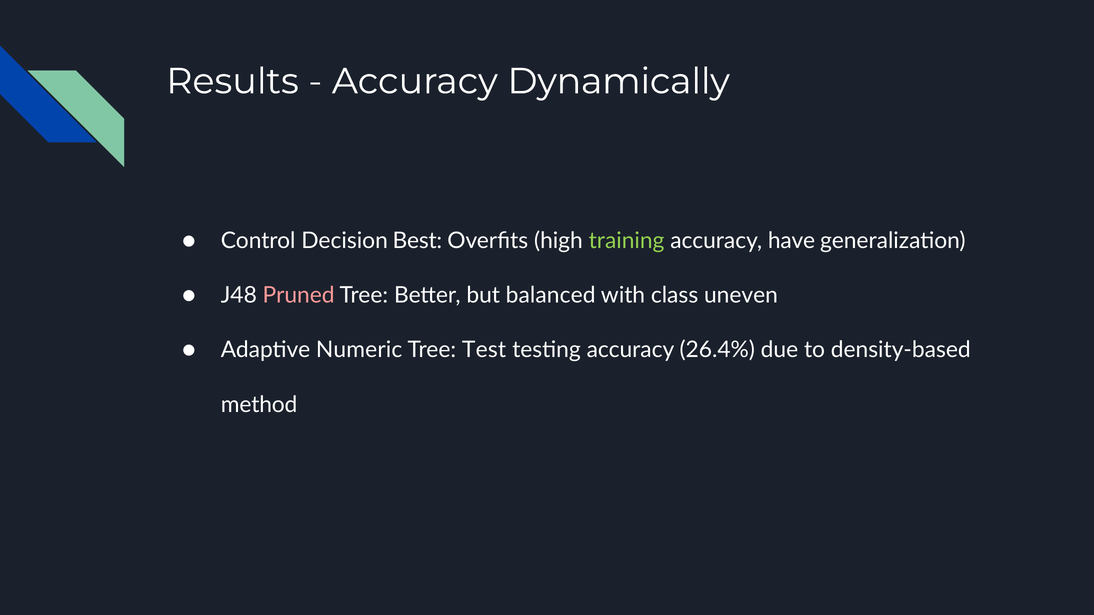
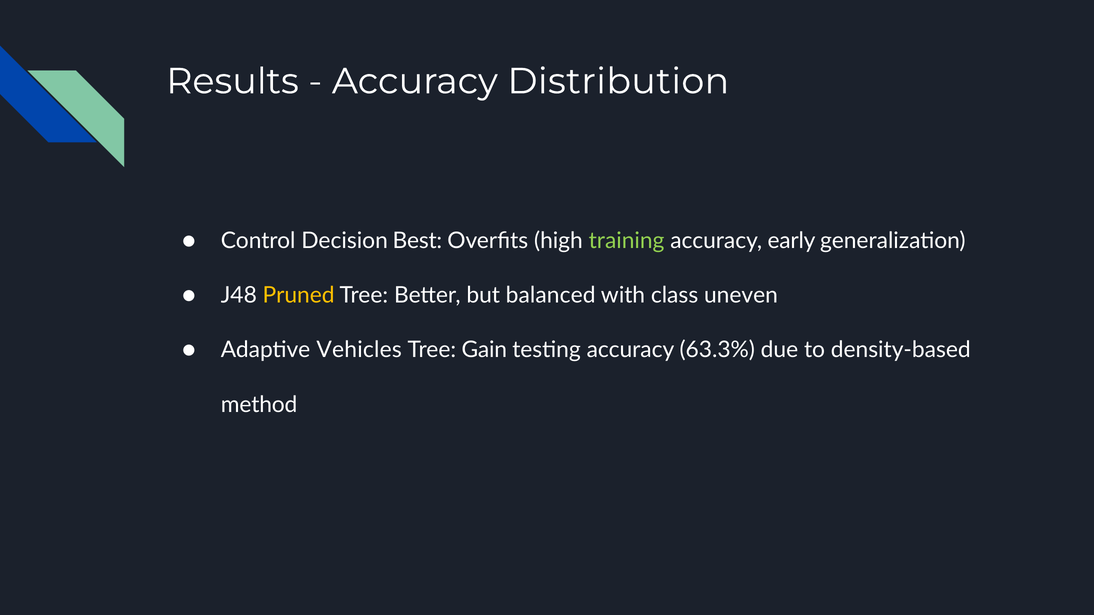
Dynamically: Dynamically -> Distribution (618, 81)
have: have -> early (791, 241)
Pruned colour: pink -> yellow (299, 295)
Numeric: Numeric -> Vehicles (359, 350)
Test: Test -> Gain (484, 350)
26.4%: 26.4% -> 63.3% (717, 350)
